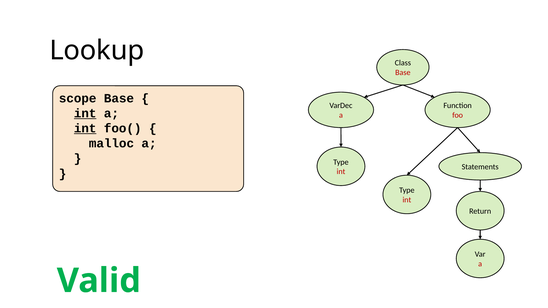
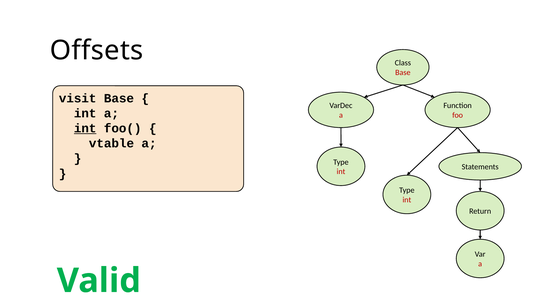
Lookup: Lookup -> Offsets (97, 50)
scope: scope -> visit (78, 98)
int underline: present -> none (85, 113)
malloc: malloc -> vtable (111, 144)
